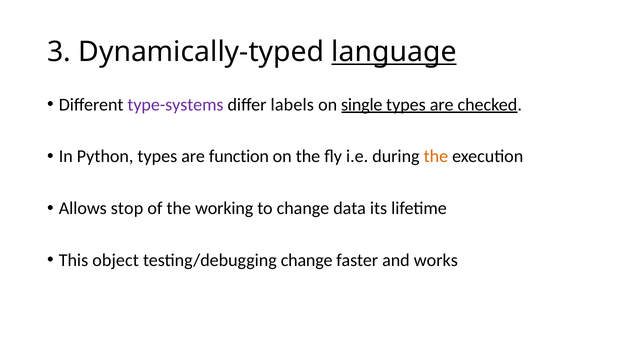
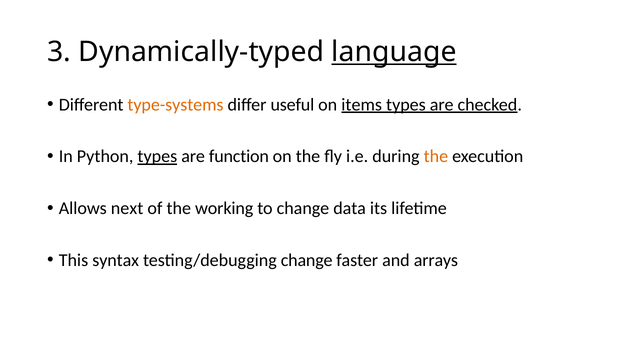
type-systems colour: purple -> orange (175, 105)
labels: labels -> useful (292, 105)
single: single -> items (362, 105)
types underline: none -> present (157, 157)
stop: stop -> next (127, 208)
object: object -> syntax (116, 260)
works: works -> arrays (436, 260)
